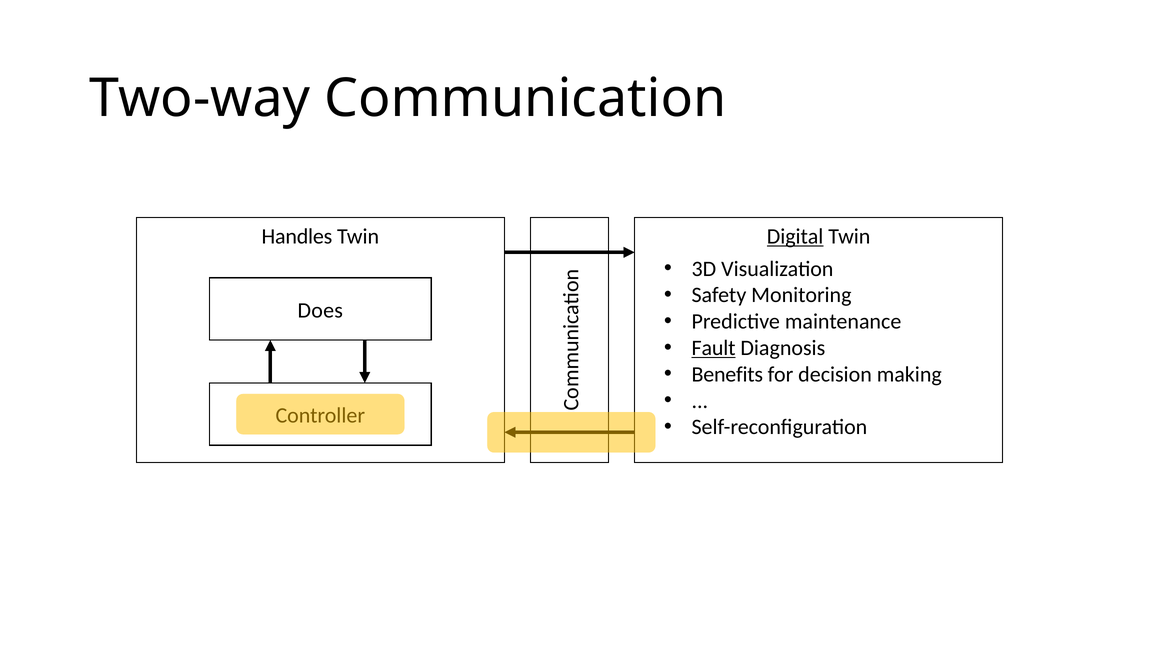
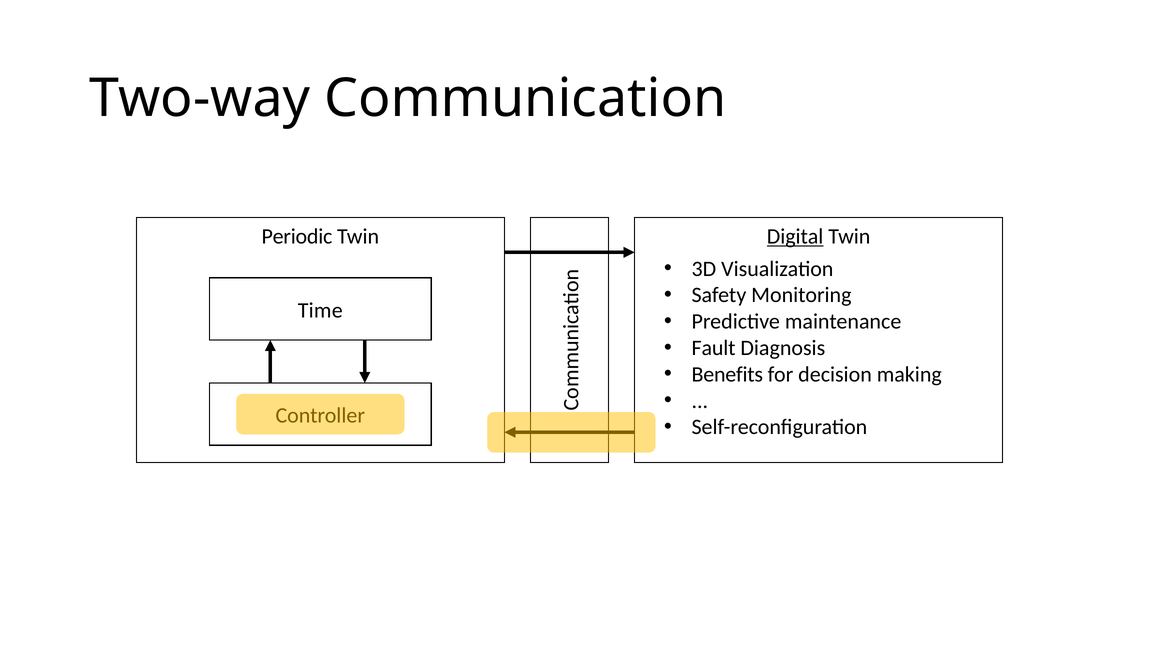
Handles: Handles -> Periodic (297, 237)
Does: Does -> Time (320, 310)
Fault underline: present -> none (714, 348)
